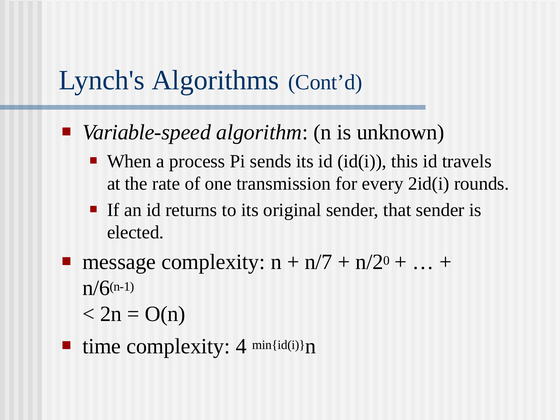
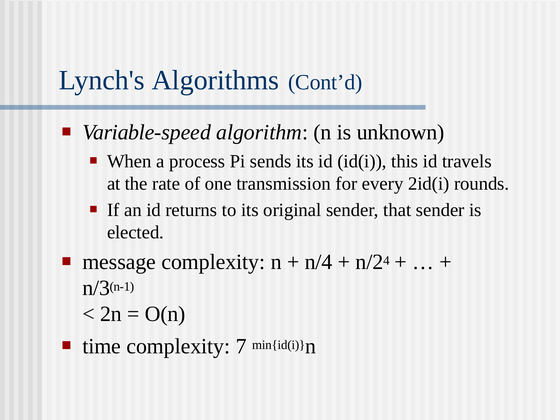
n/7: n/7 -> n/4 (319, 262)
0: 0 -> 4 (386, 261)
n/6: n/6 -> n/3 (96, 288)
4: 4 -> 7 (241, 346)
